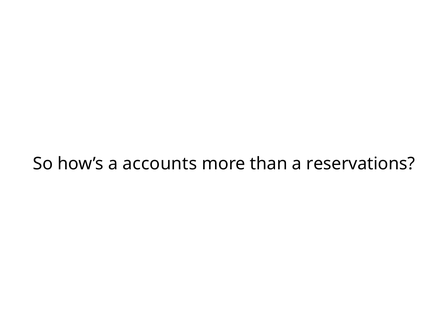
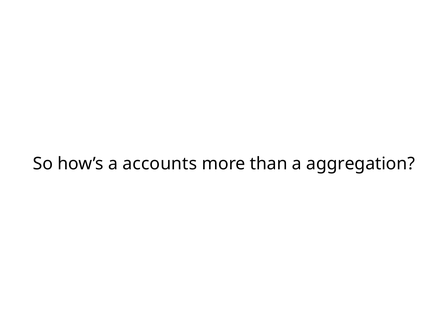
reservations: reservations -> aggregation (361, 164)
